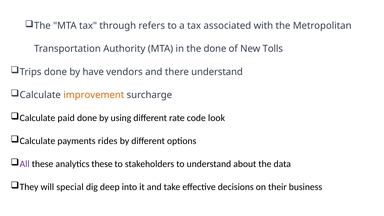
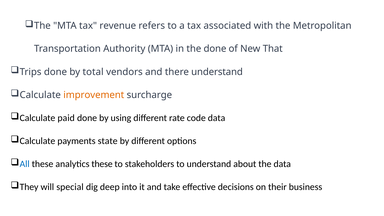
through: through -> revenue (118, 26)
Tolls: Tolls -> That (273, 49)
have: have -> total (93, 72)
code look: look -> data (217, 118)
rides: rides -> state (108, 141)
All colour: purple -> blue (25, 164)
